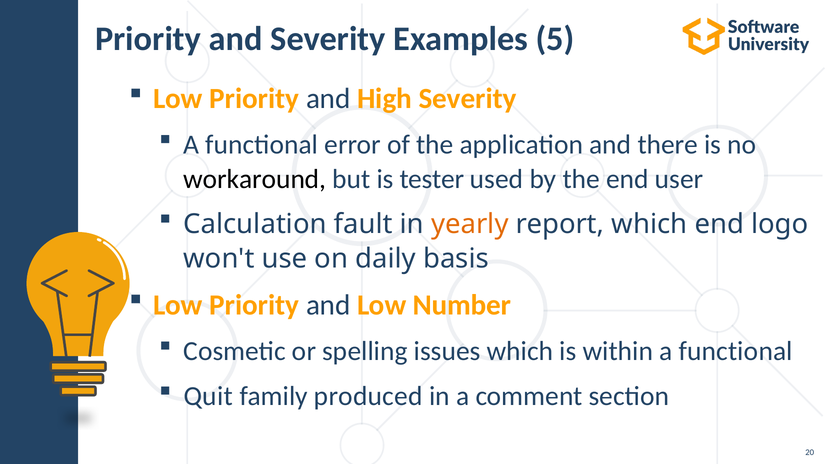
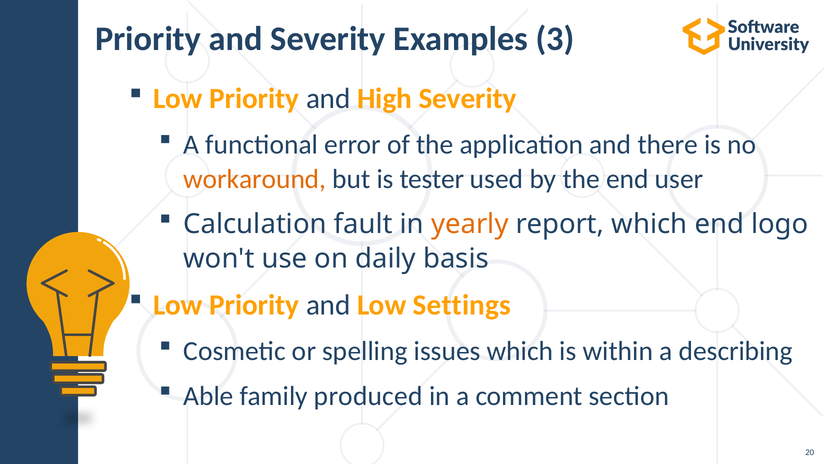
5: 5 -> 3 (555, 39)
workaround colour: black -> orange (255, 179)
Number: Number -> Settings (462, 305)
within a functional: functional -> describing (736, 351)
Quit: Quit -> Able (208, 396)
